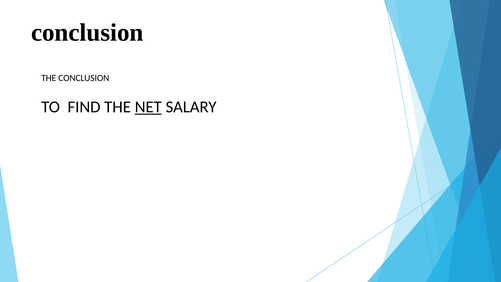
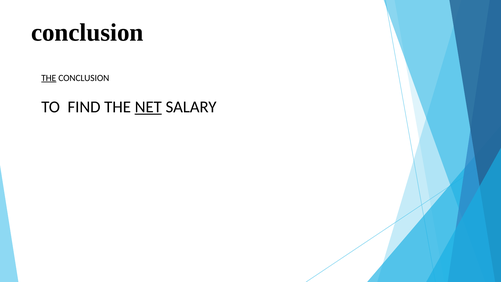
THE underline: none -> present (49, 78)
